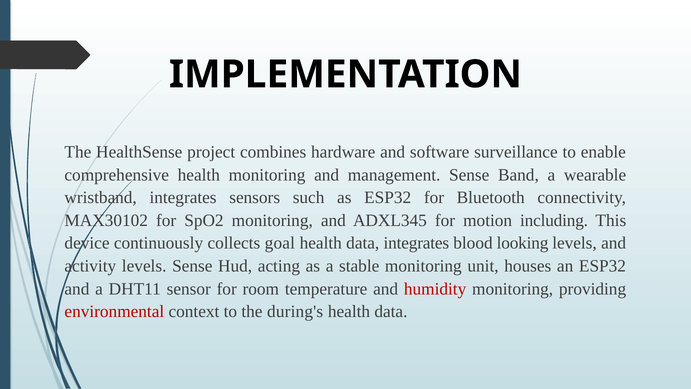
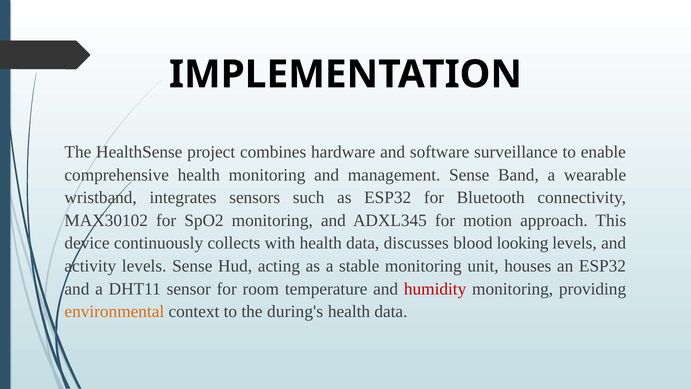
including: including -> approach (554, 220)
goal: goal -> with (280, 243)
data integrates: integrates -> discusses (416, 243)
environmental colour: red -> orange (114, 311)
